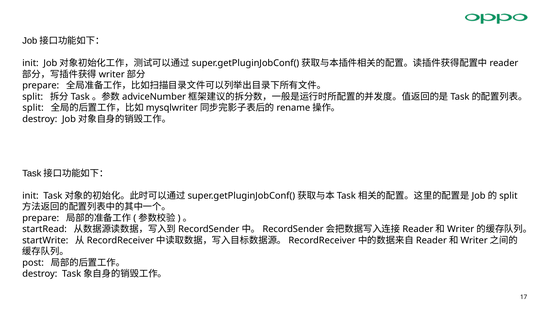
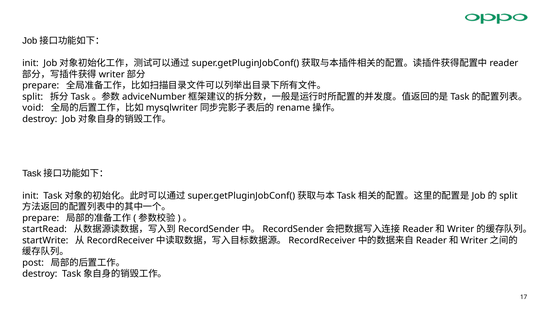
split: split -> void (33, 108)
